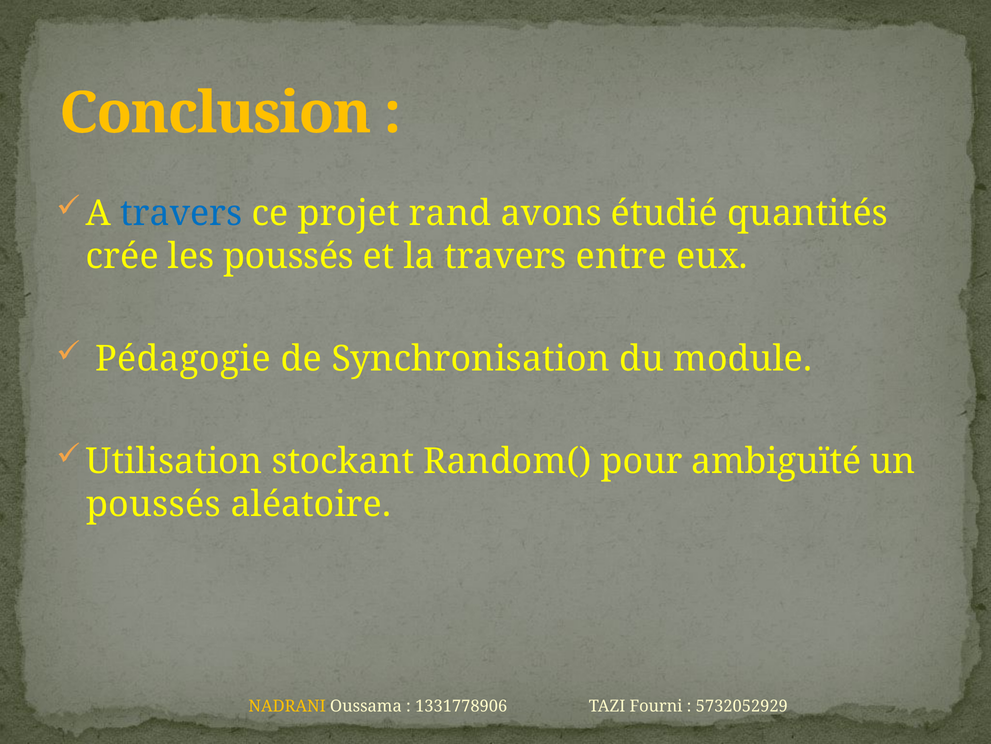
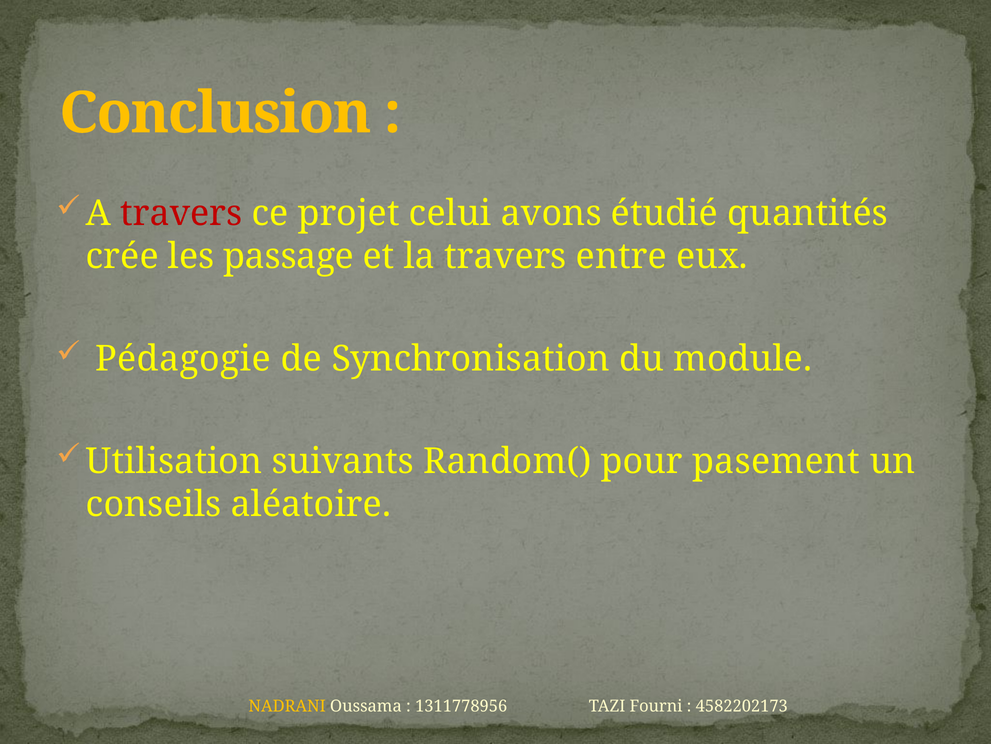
travers colour: blue -> red (181, 213)
rand: rand -> celui (450, 213)
les poussés: poussés -> passage (289, 256)
stockant: stockant -> suivants (343, 461)
ambiguïté: ambiguïté -> pasement (776, 461)
poussés: poussés -> conseils (154, 504)
1331778906: 1331778906 -> 1311778956 (461, 706)
5732052929: 5732052929 -> 4582202173 (742, 706)
